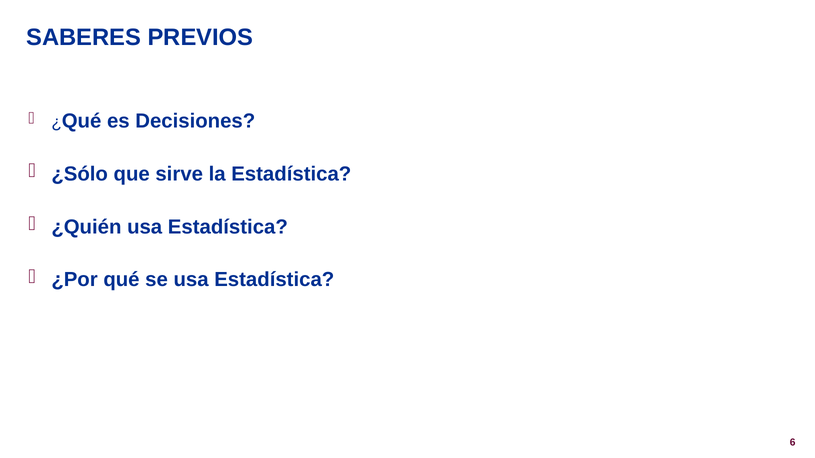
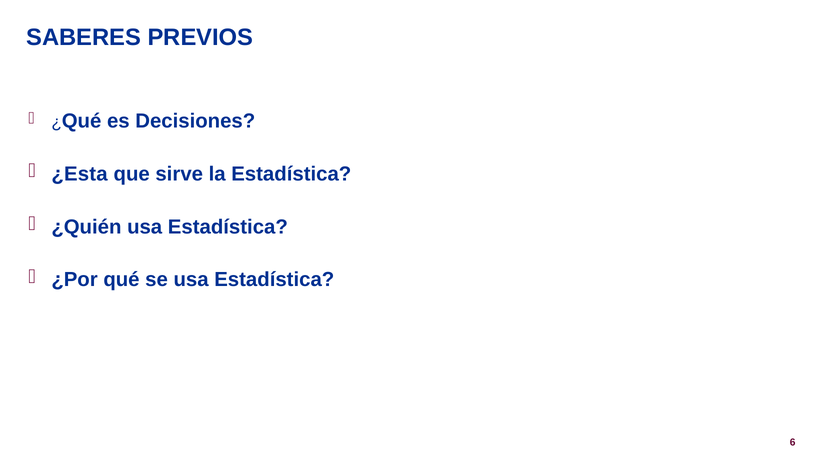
¿Sólo: ¿Sólo -> ¿Esta (80, 174)
